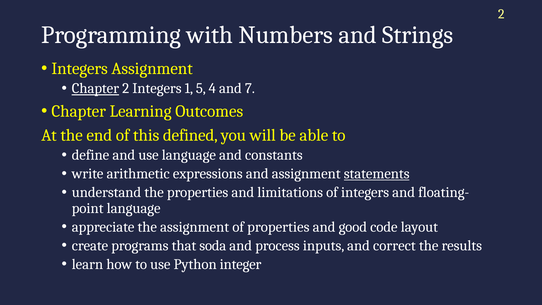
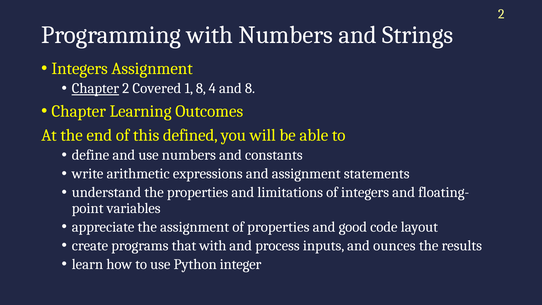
2 Integers: Integers -> Covered (157, 88)
1 5: 5 -> 8 (201, 88)
and 7: 7 -> 8 (250, 88)
use language: language -> numbers (189, 155)
statements underline: present -> none (377, 174)
language: language -> variables (134, 208)
that soda: soda -> with (213, 245)
correct: correct -> ounces (394, 245)
